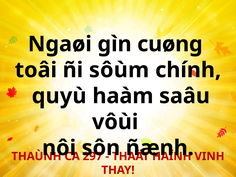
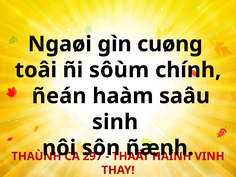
quyù: quyù -> ñeán (59, 96)
vôùi: vôùi -> sinh (115, 122)
